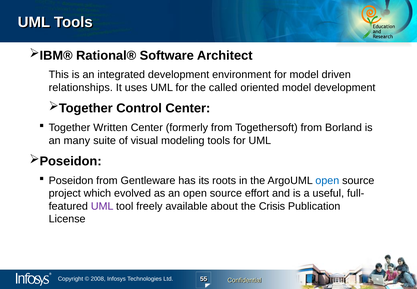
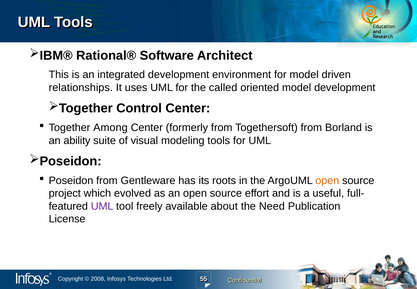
Written: Written -> Among (110, 128)
many: many -> ability (77, 140)
open colour: blue -> orange (327, 180)
Crisis: Crisis -> Need (272, 206)
